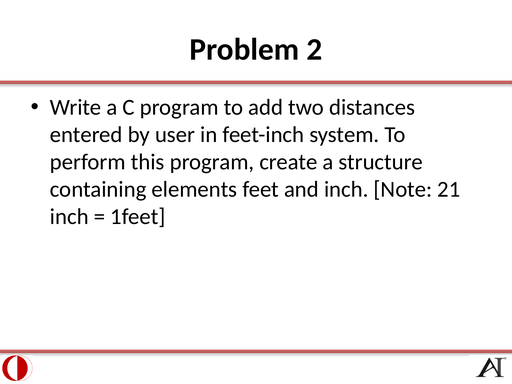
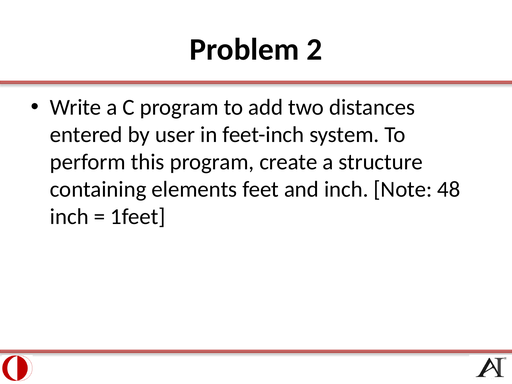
21: 21 -> 48 (449, 189)
